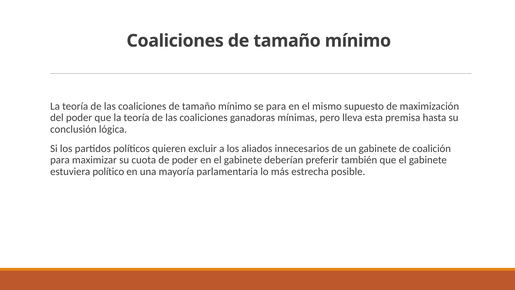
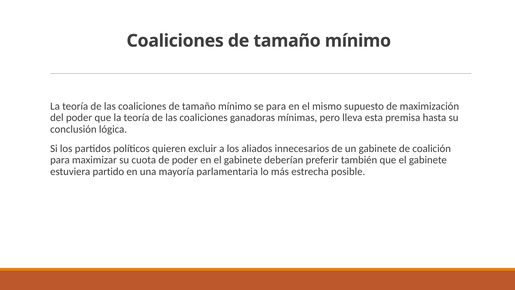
político: político -> partido (108, 171)
